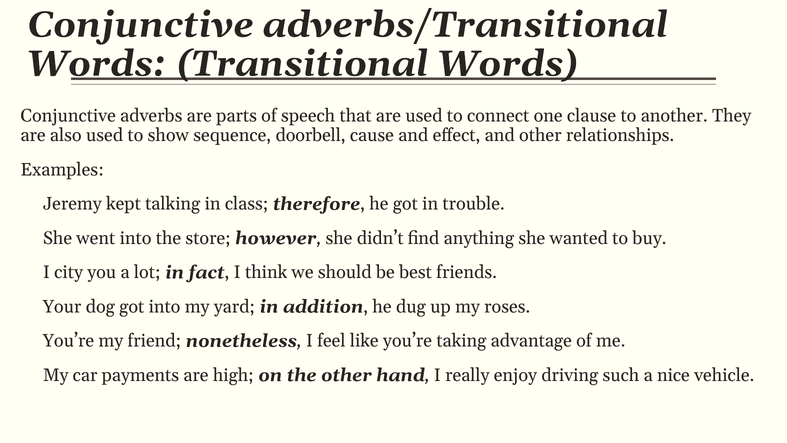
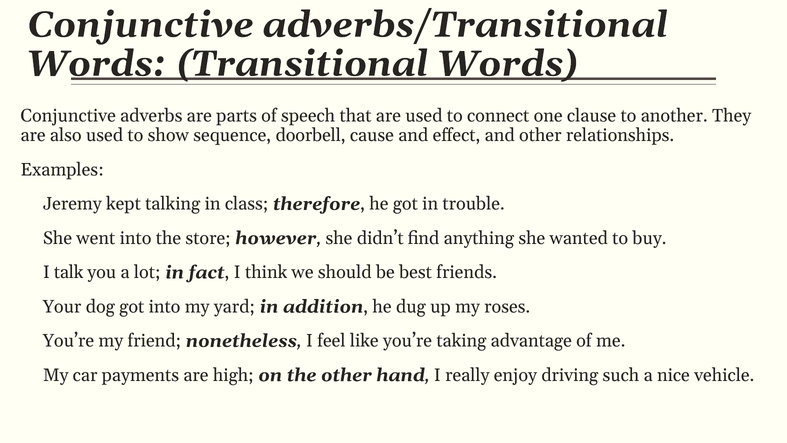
city: city -> talk (69, 272)
